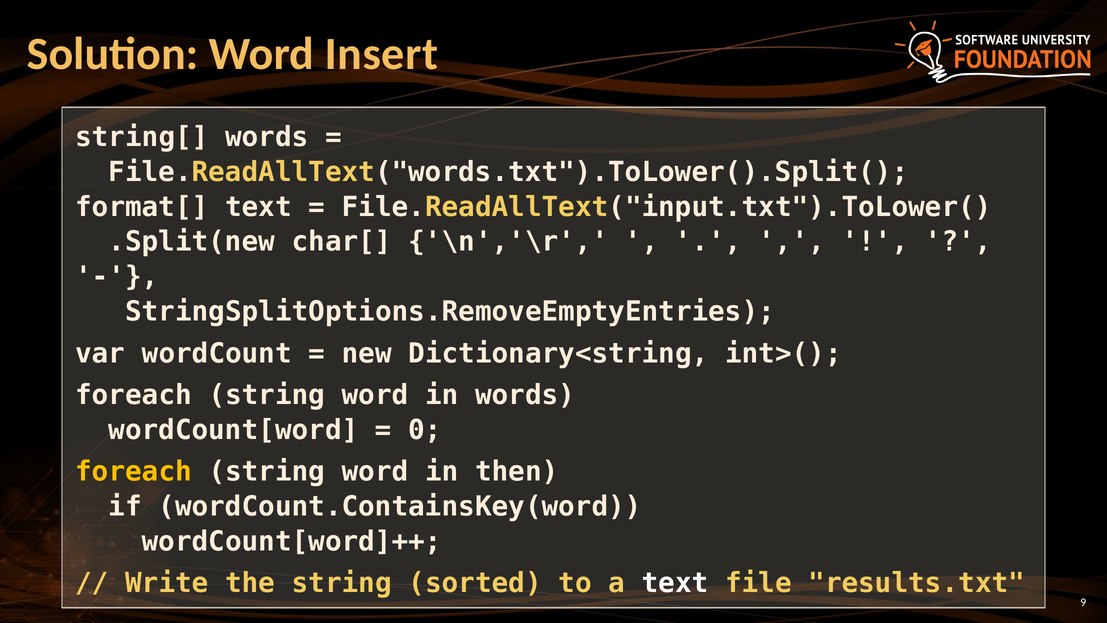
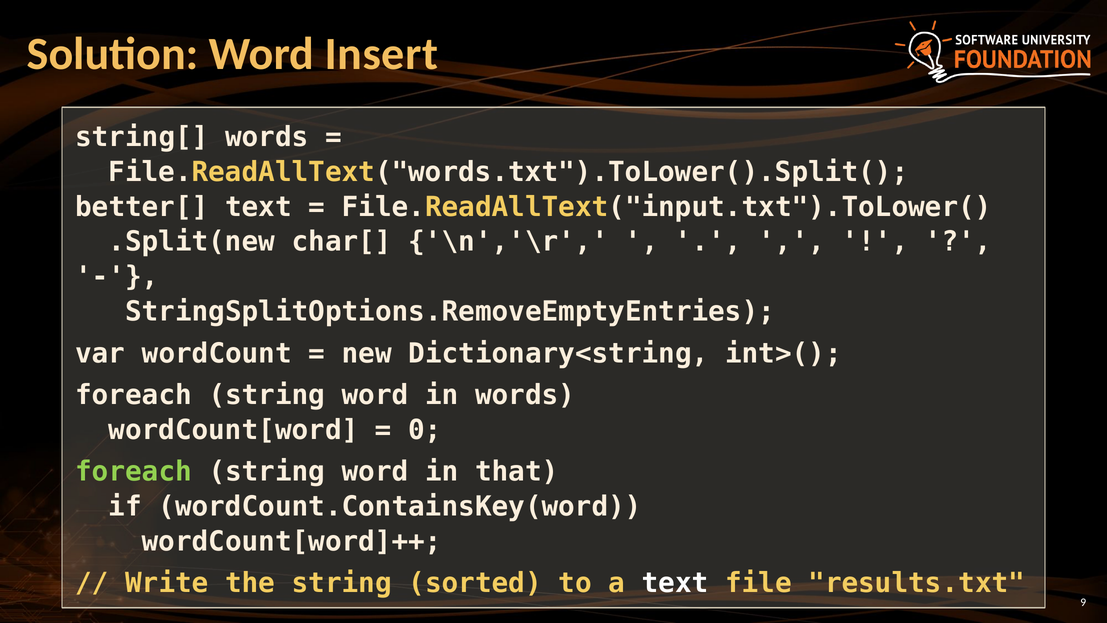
format[: format[ -> better[ (142, 207)
foreach colour: yellow -> light green (134, 472)
then: then -> that (517, 472)
